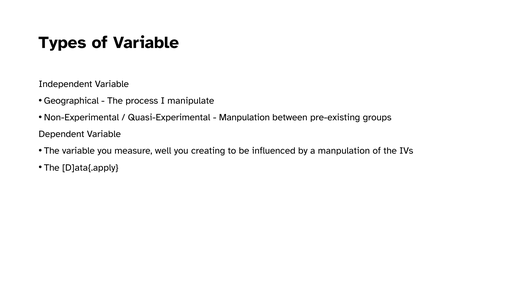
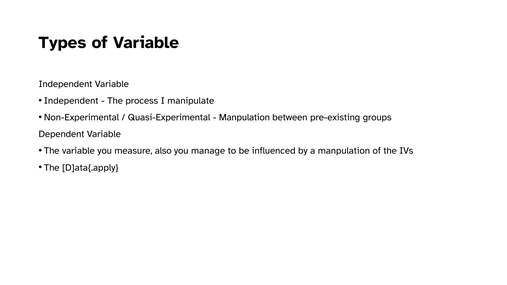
Geographical: Geographical -> Independent (71, 101)
well: well -> also (163, 151)
creating: creating -> manage (208, 151)
